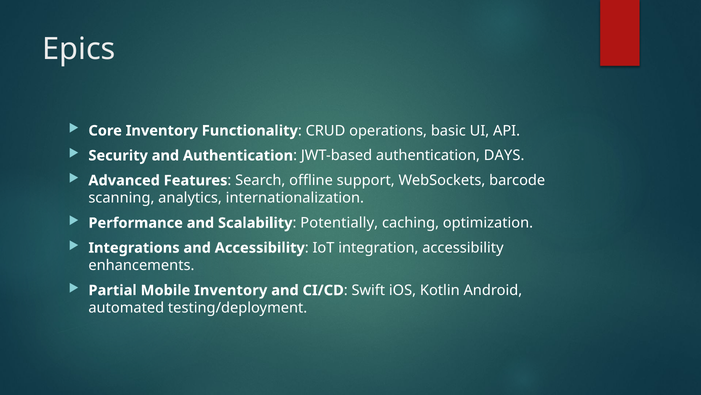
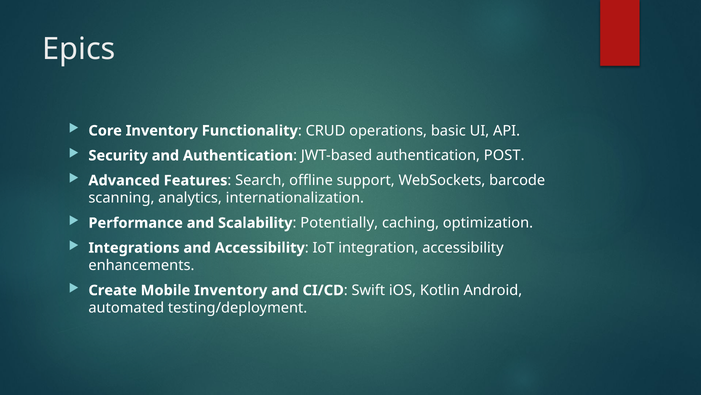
DAYS: DAYS -> POST (504, 155)
Partial: Partial -> Create (113, 290)
